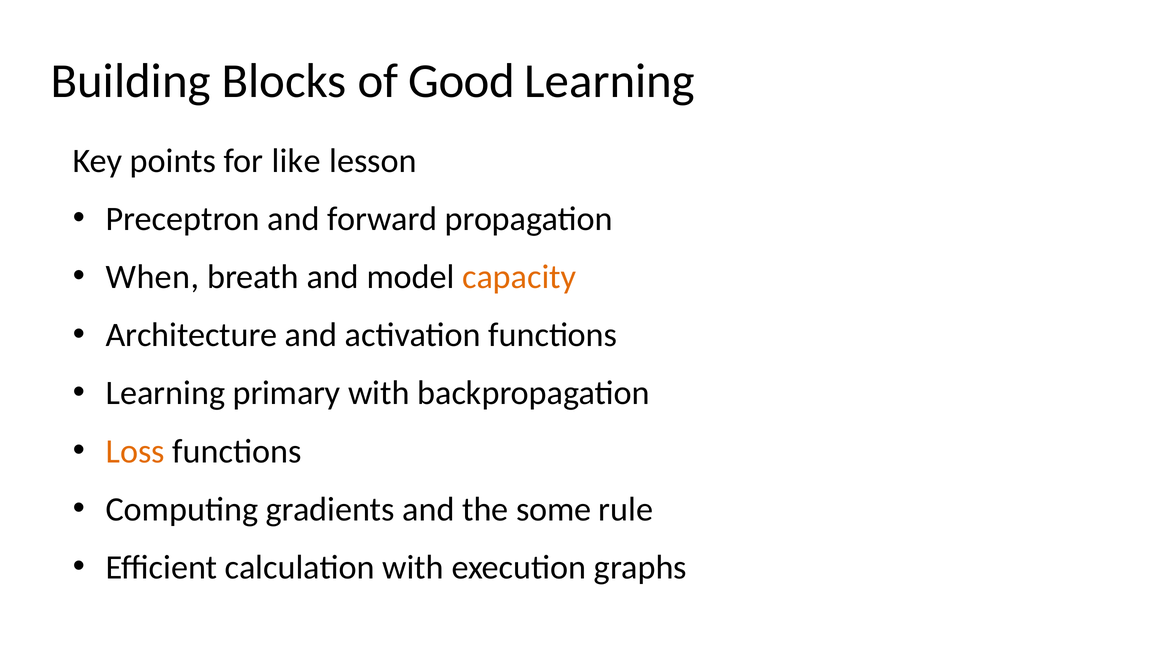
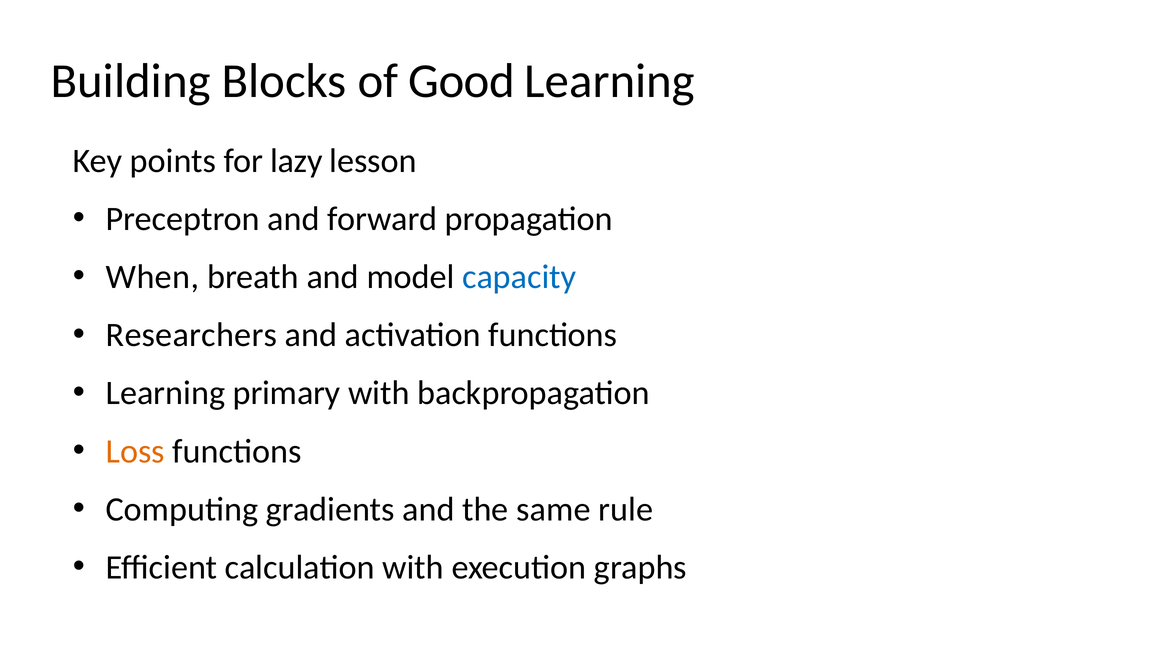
like: like -> lazy (296, 161)
capacity colour: orange -> blue (519, 277)
Architecture: Architecture -> Researchers (191, 335)
some: some -> same (553, 509)
